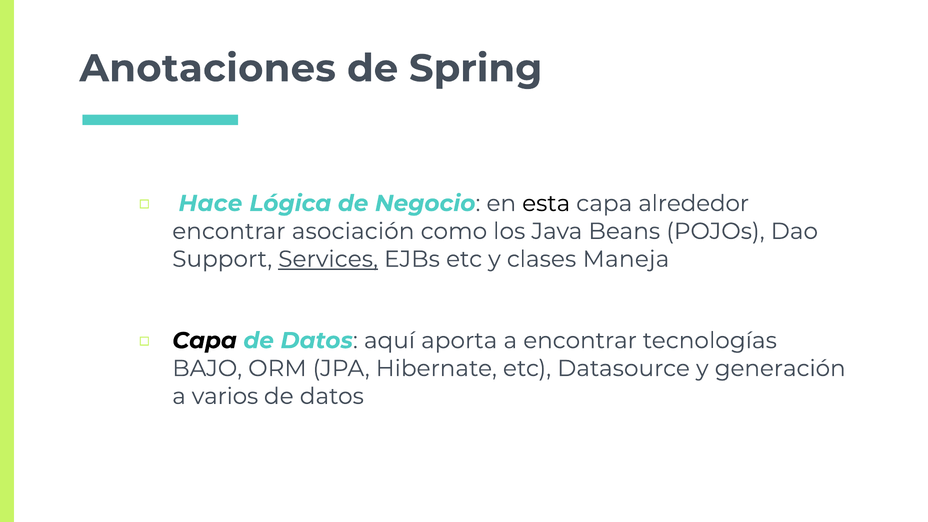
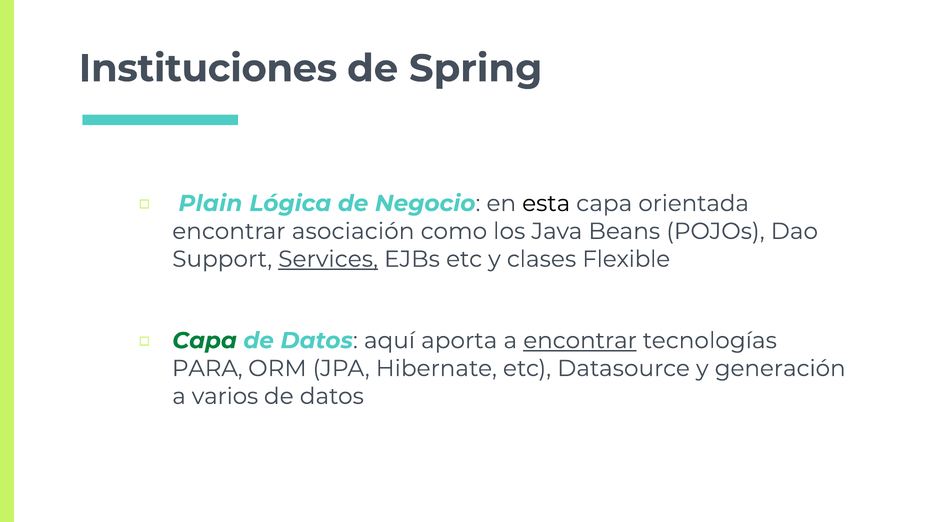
Anotaciones: Anotaciones -> Instituciones (208, 69)
Hace: Hace -> Plain (210, 203)
alrededor: alrededor -> orientada (694, 203)
Maneja: Maneja -> Flexible (626, 259)
Capa colour: black -> green (205, 341)
encontrar underline: none -> present (580, 341)
BAJO: BAJO -> PARA (207, 368)
